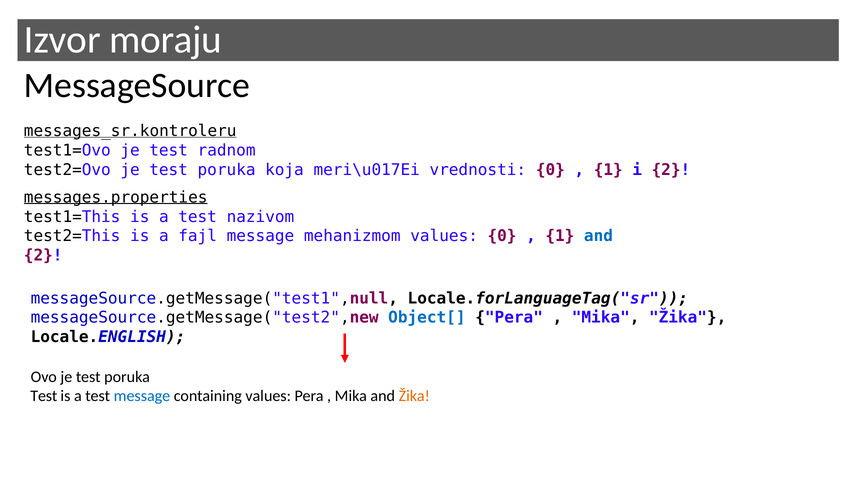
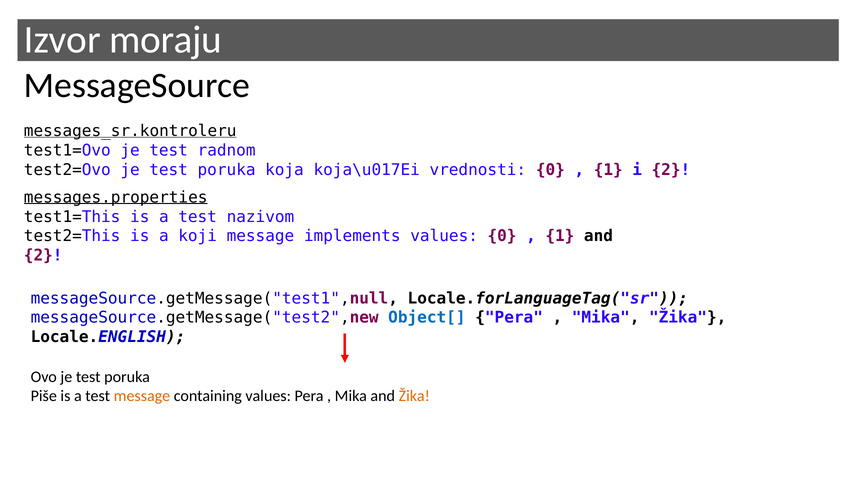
meri\u017Ei: meri\u017Ei -> koja\u017Ei (367, 170)
fajl: fajl -> koji (198, 236)
mehanizmom: mehanizmom -> implements (352, 236)
and colour: blue -> black (598, 236)
Test: Test -> Piše (44, 396)
message colour: blue -> orange (142, 396)
